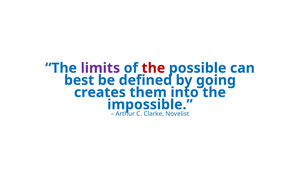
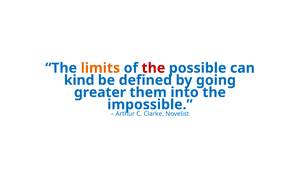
limits colour: purple -> orange (100, 68)
best: best -> kind (79, 80)
creates: creates -> greater (100, 92)
